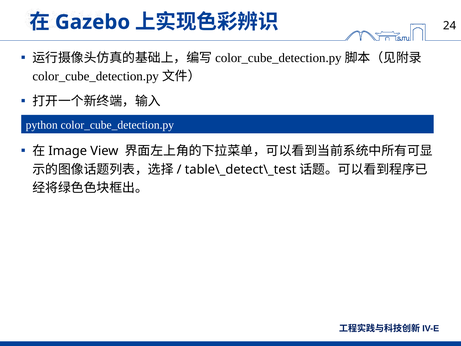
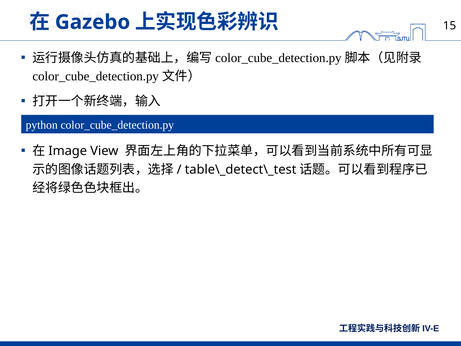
24: 24 -> 15 (450, 26)
